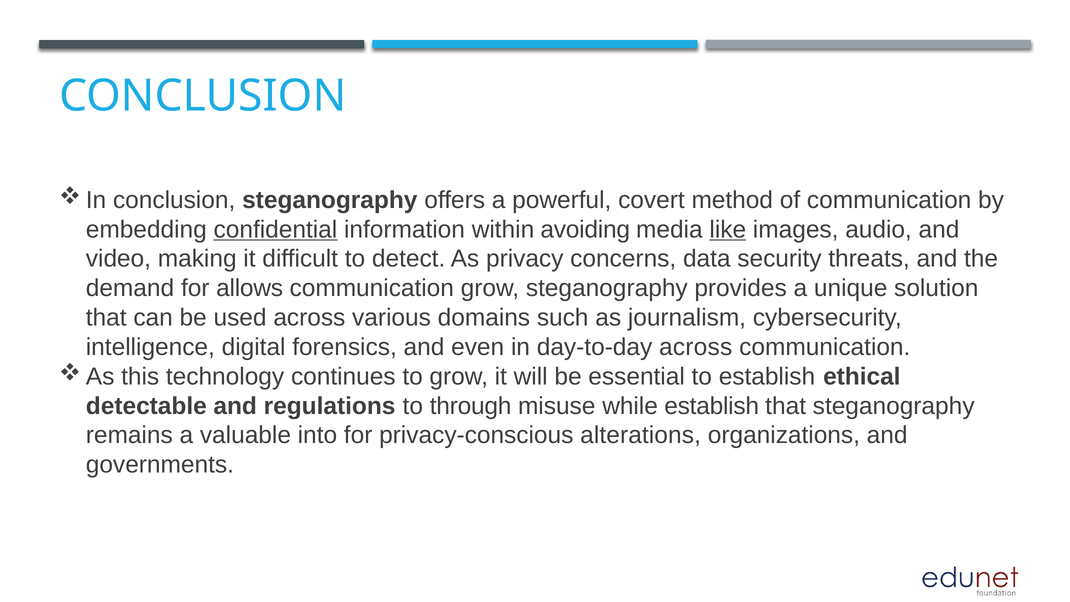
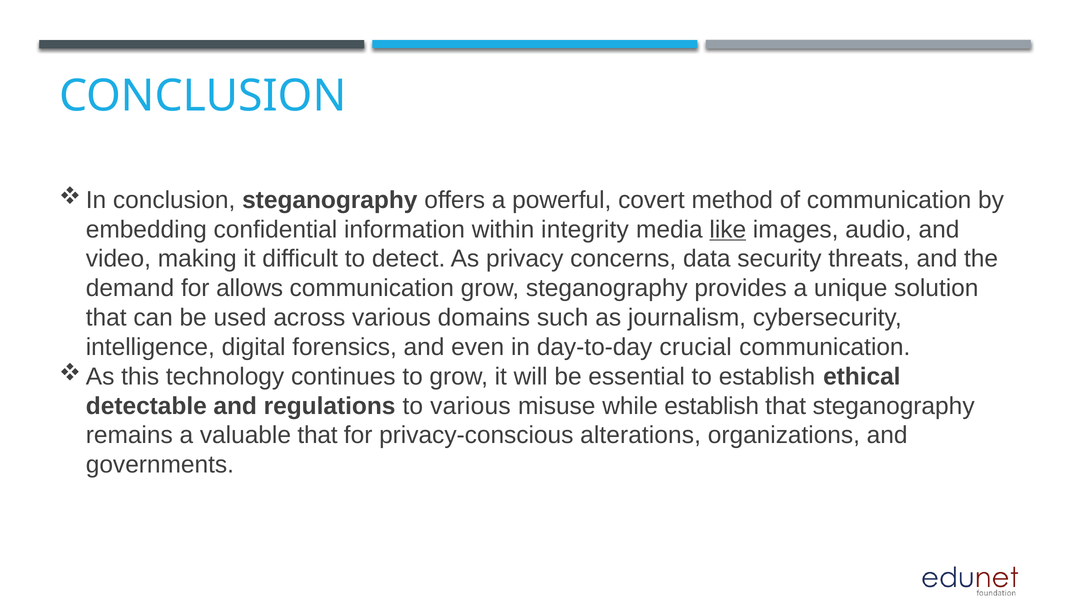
confidential underline: present -> none (275, 229)
avoiding: avoiding -> integrity (585, 229)
day-to-day across: across -> crucial (696, 347)
to through: through -> various (470, 406)
valuable into: into -> that (318, 435)
